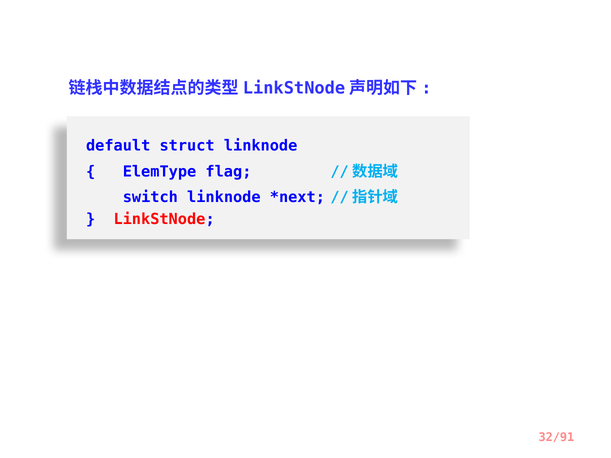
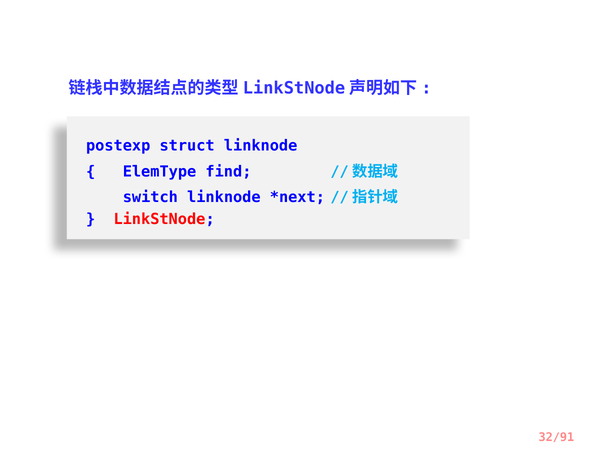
default: default -> postexp (118, 146)
flag: flag -> find (228, 172)
